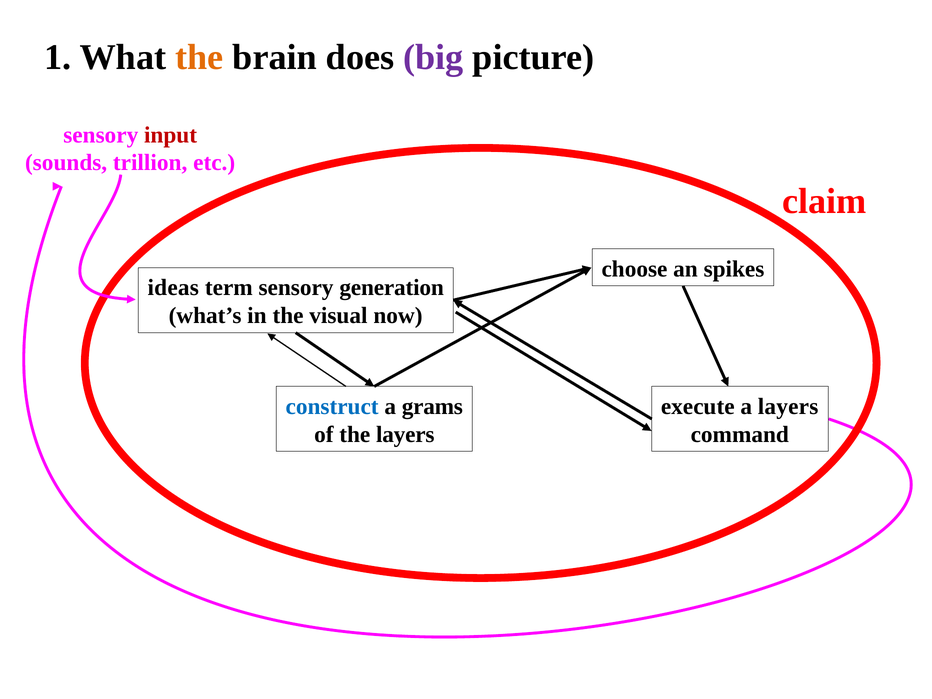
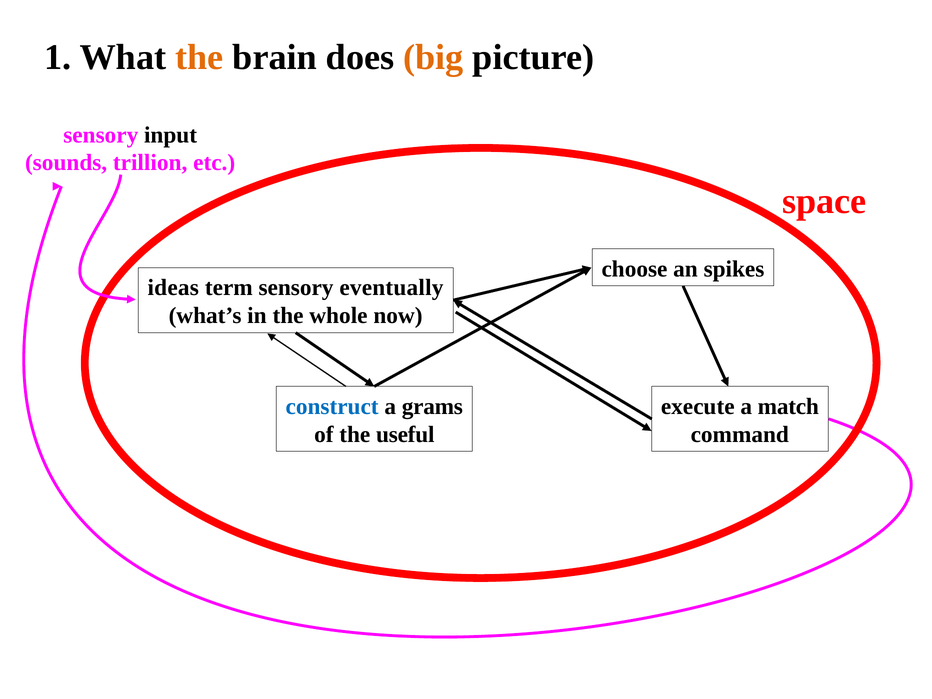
big colour: purple -> orange (433, 57)
input colour: red -> black (171, 135)
claim: claim -> space (824, 201)
generation: generation -> eventually (391, 288)
visual: visual -> whole (338, 316)
a layers: layers -> match (788, 407)
the layers: layers -> useful (405, 435)
